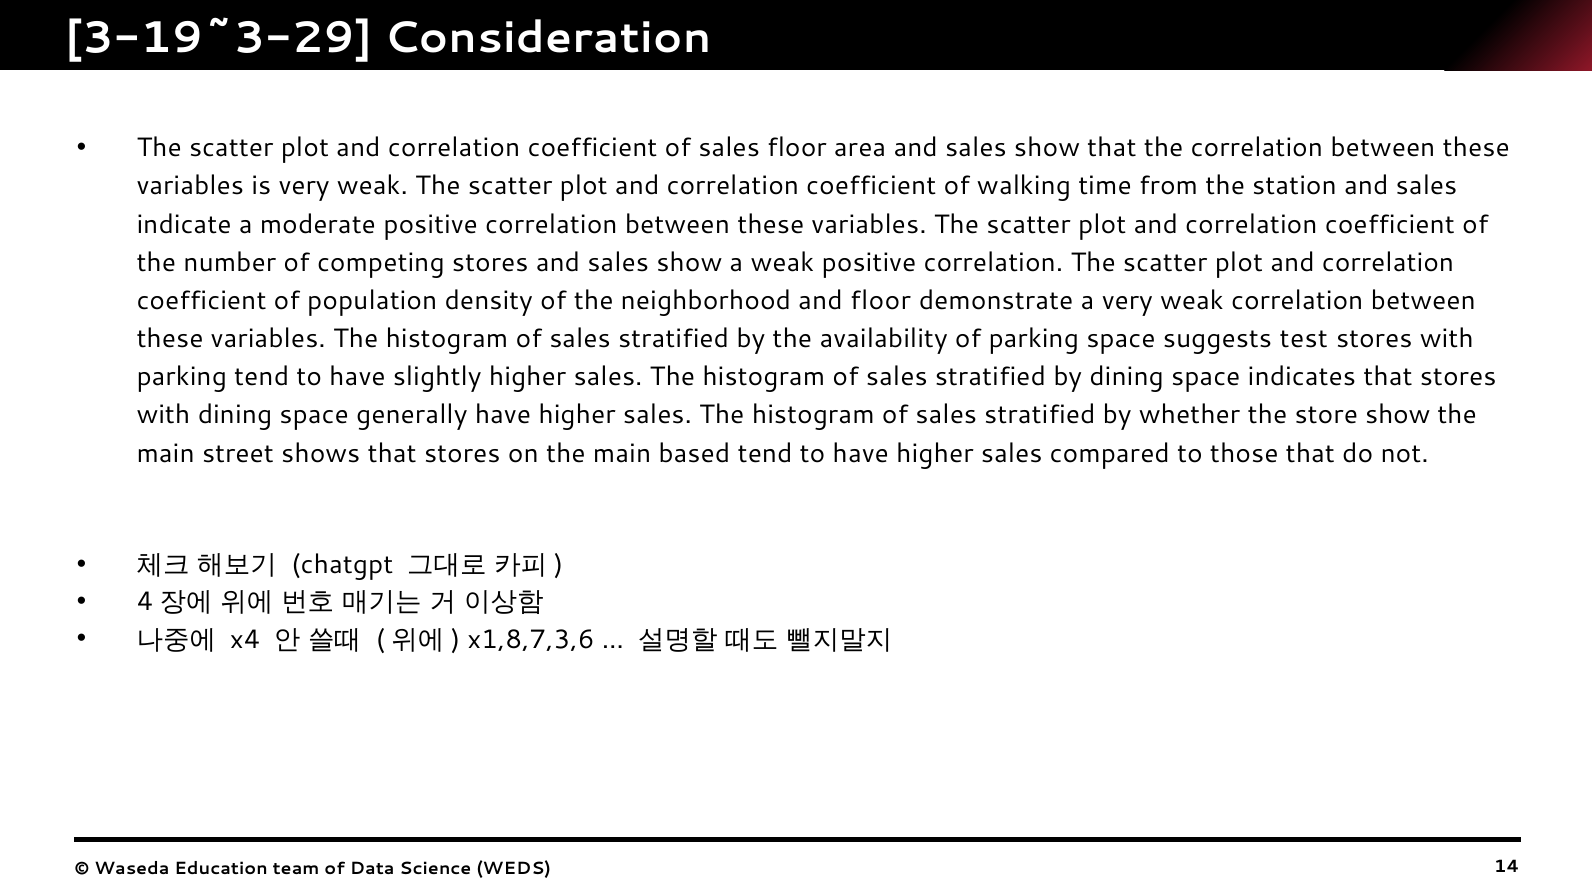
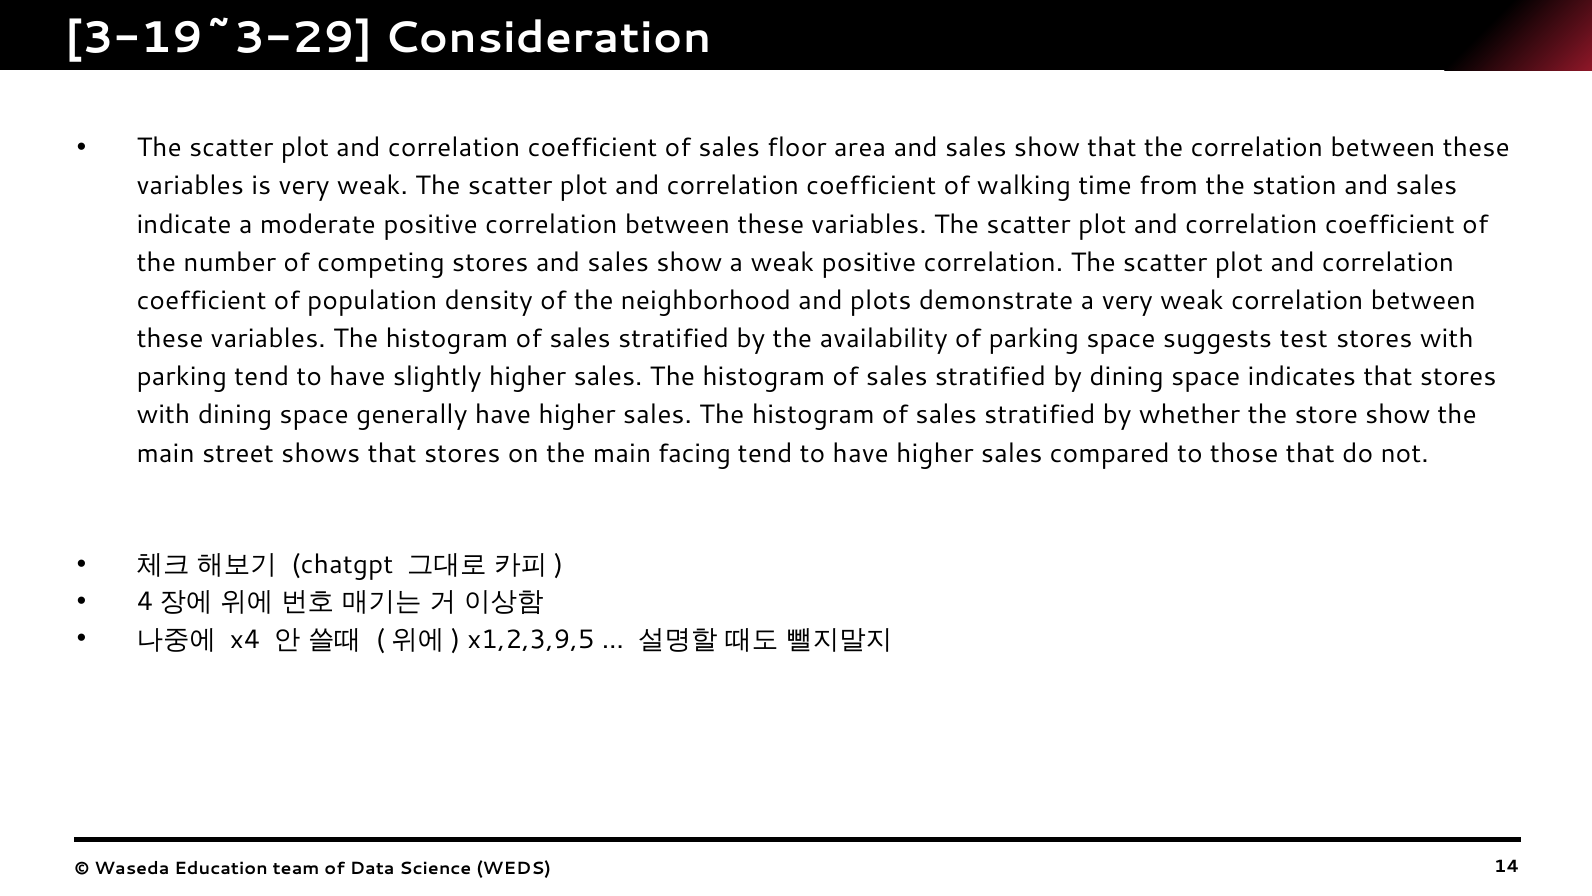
and floor: floor -> plots (881, 300)
based: based -> facing (694, 453)
x1,8,7,3,6: x1,8,7,3,6 -> x1,2,3,9,5 (531, 639)
